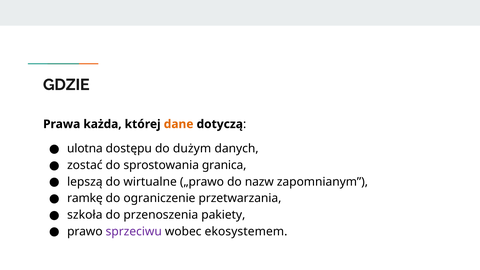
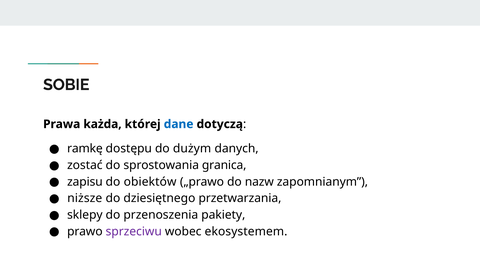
GDZIE: GDZIE -> SOBIE (66, 85)
dane colour: orange -> blue (179, 124)
ulotna: ulotna -> ramkę (85, 149)
lepszą: lepszą -> zapisu (85, 182)
wirtualne: wirtualne -> obiektów (150, 182)
ramkę: ramkę -> niższe (85, 198)
ograniczenie: ograniczenie -> dziesiętnego (159, 198)
szkoła: szkoła -> sklepy (85, 215)
